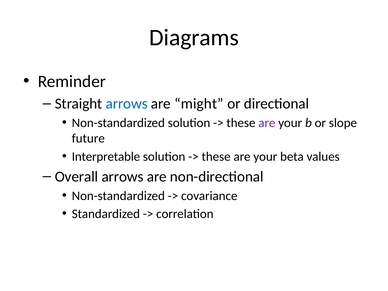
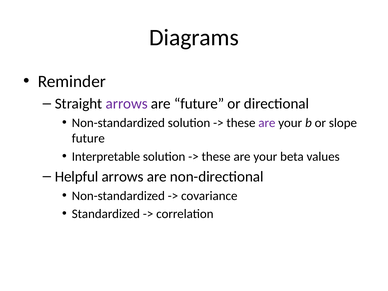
arrows colour: blue -> purple (127, 104)
are might: might -> future (199, 104)
Overall: Overall -> Helpful (77, 177)
